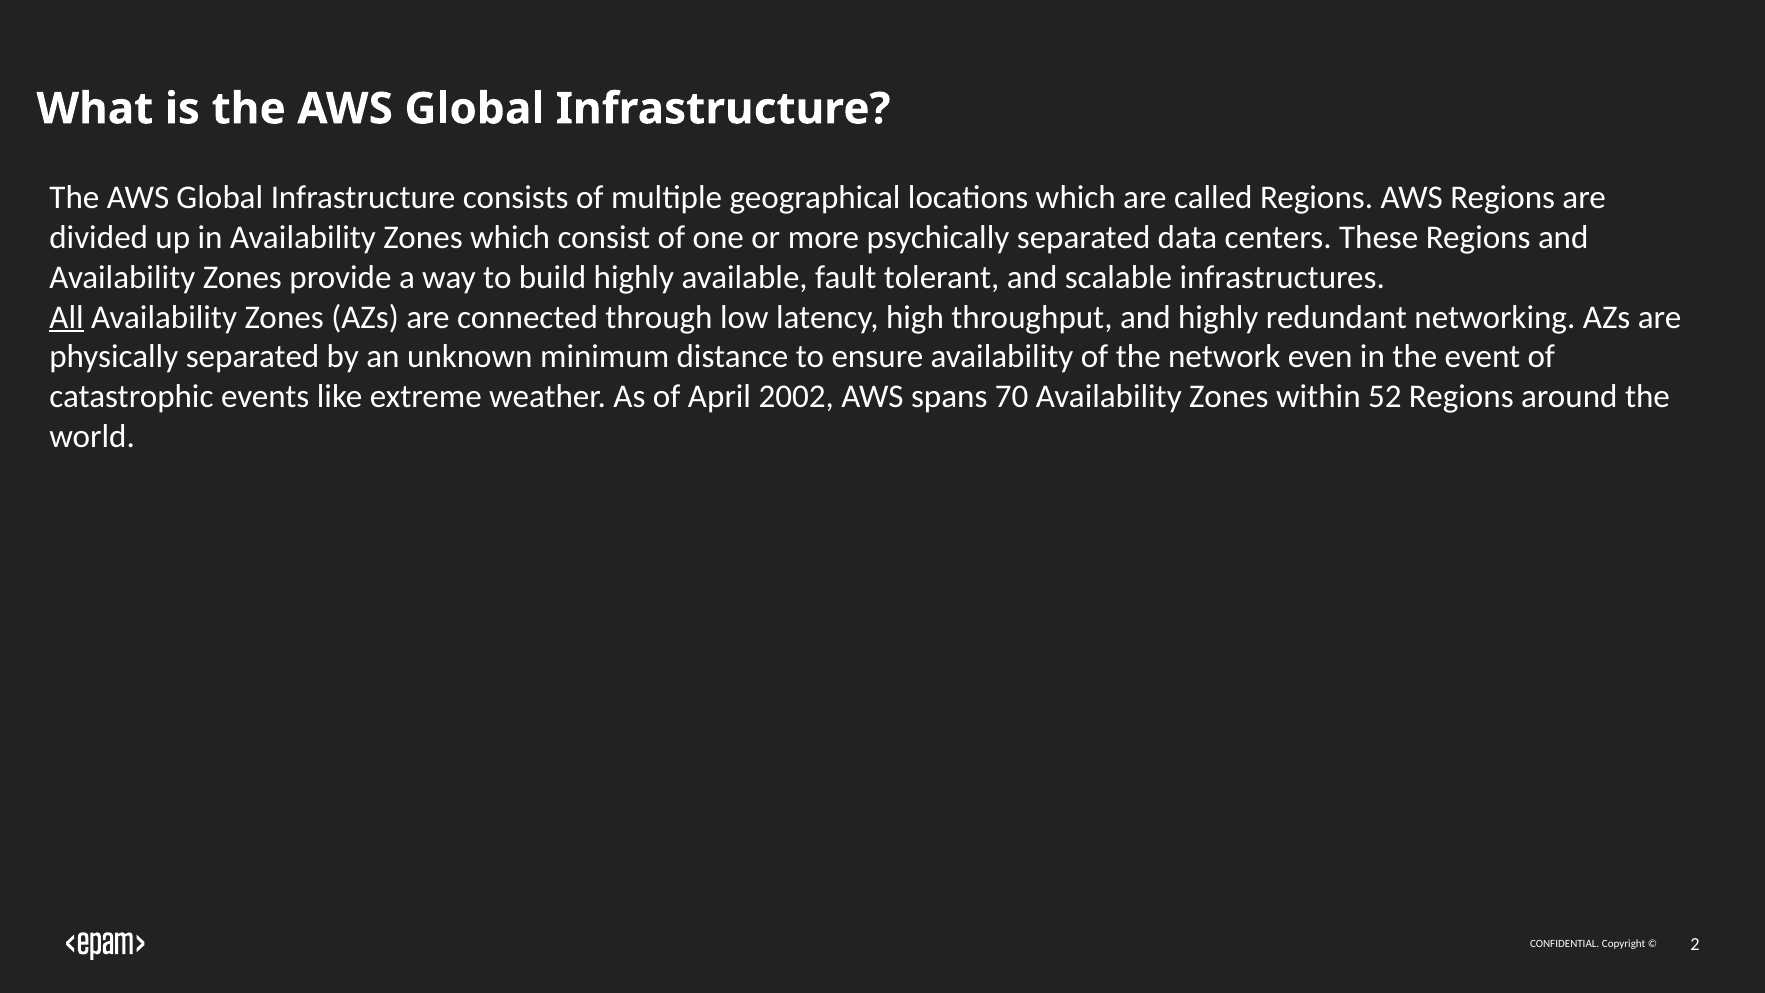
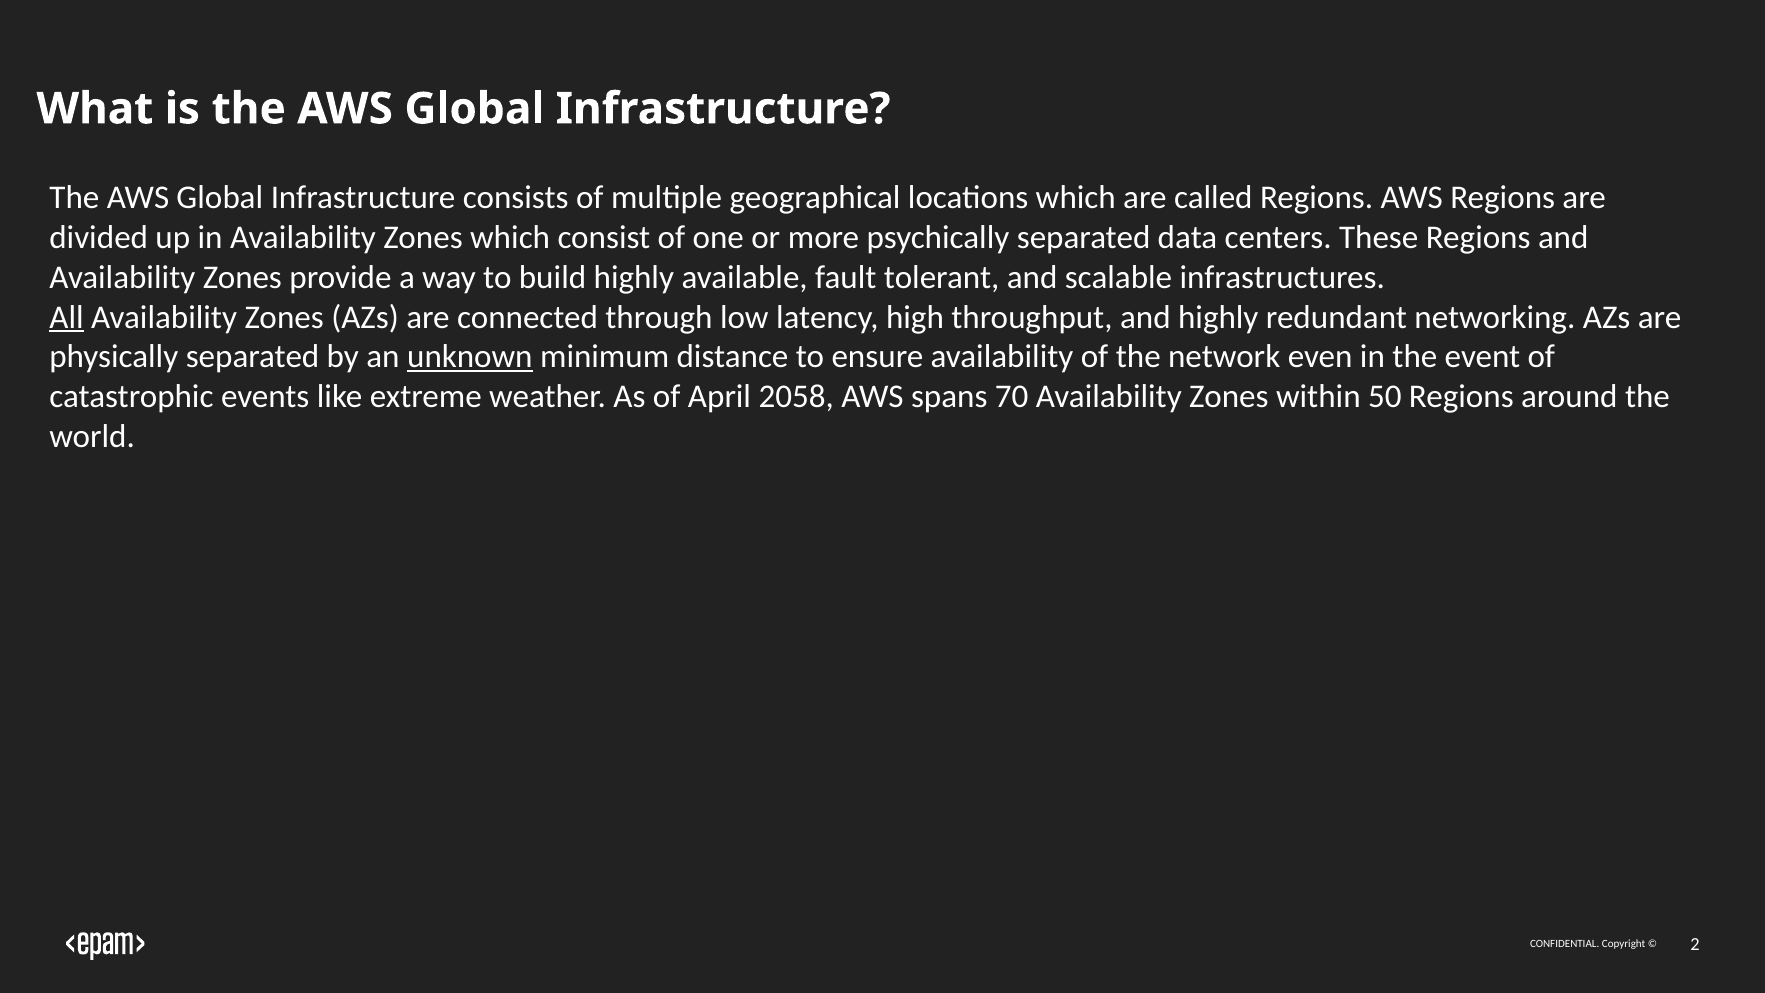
unknown underline: none -> present (470, 357)
2002: 2002 -> 2058 (796, 396)
52: 52 -> 50 (1385, 396)
